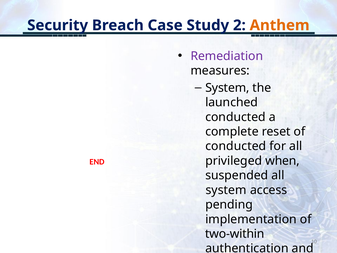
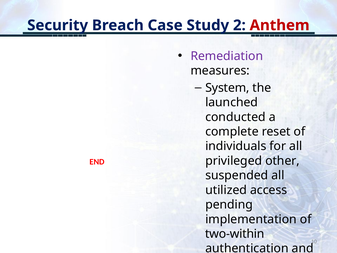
Anthem colour: orange -> red (280, 25)
conducted: conducted -> individuals (236, 146)
when: when -> other (282, 161)
system: system -> utilized (226, 190)
